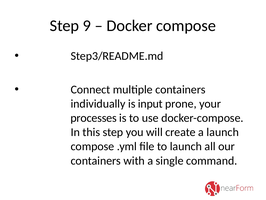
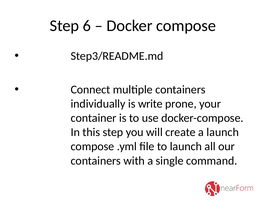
9: 9 -> 6 (87, 26)
input: input -> write (150, 104)
processes: processes -> container (94, 118)
